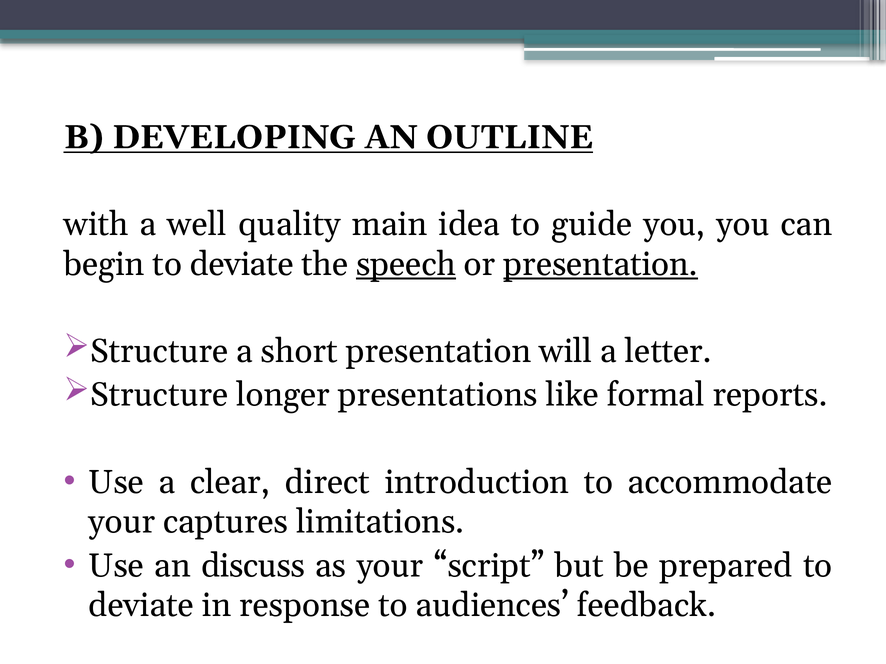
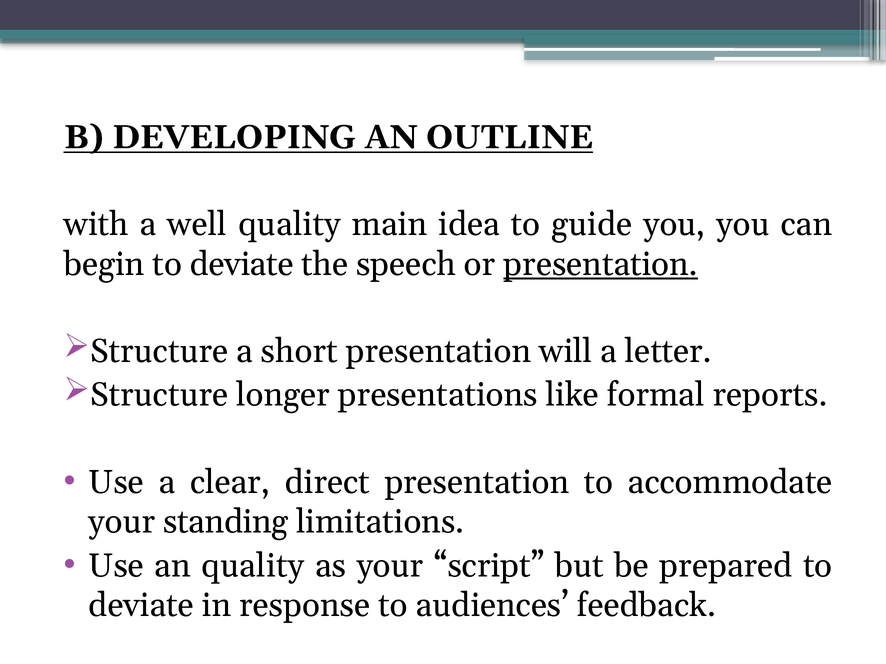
speech underline: present -> none (406, 264)
direct introduction: introduction -> presentation (477, 483)
captures: captures -> standing (226, 522)
an discuss: discuss -> quality (253, 566)
